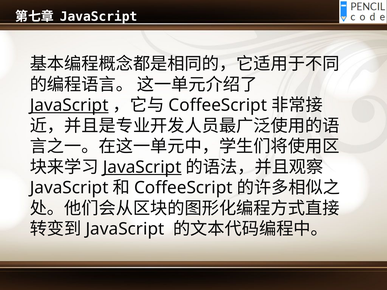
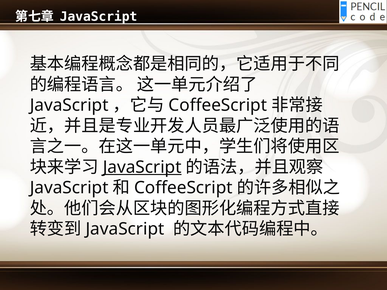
JavaScript underline: present -> none (69, 105)
